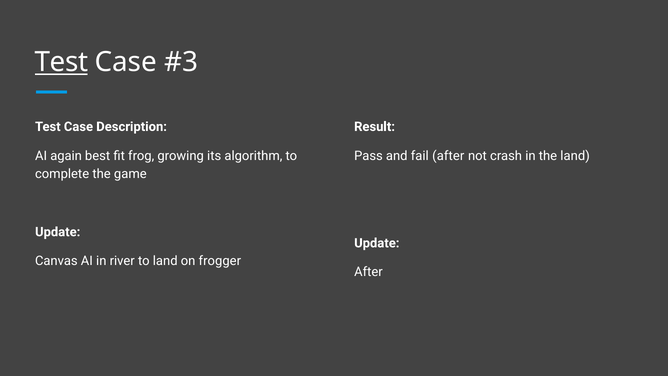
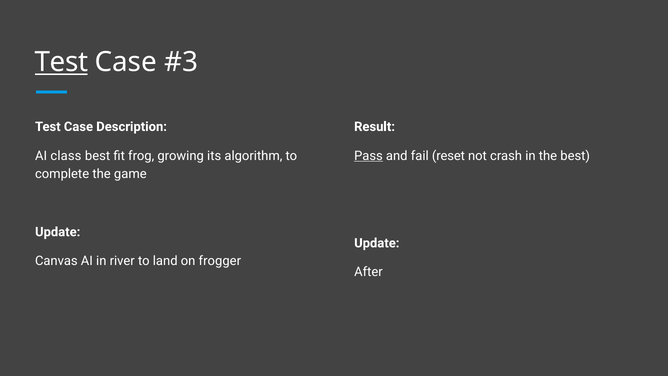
again: again -> class (66, 156)
Pass underline: none -> present (368, 156)
fail after: after -> reset (448, 156)
the land: land -> best (575, 156)
